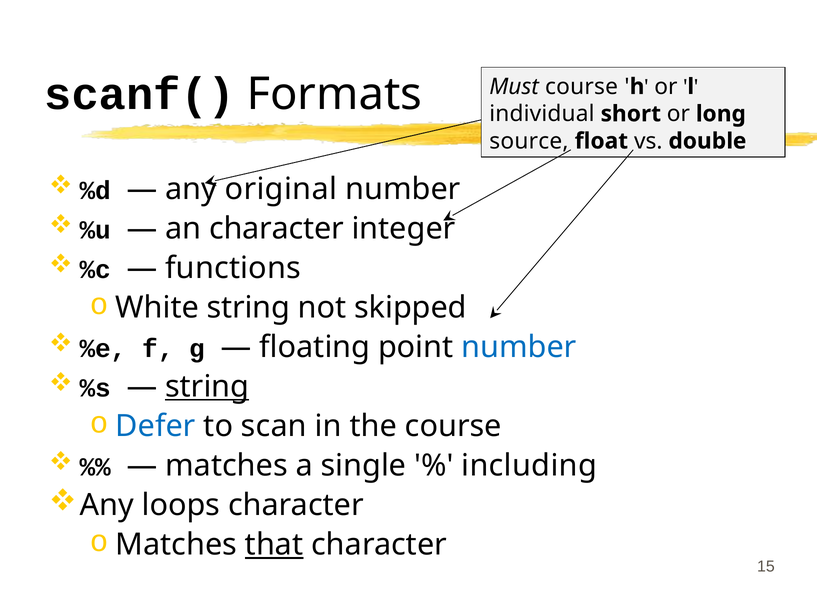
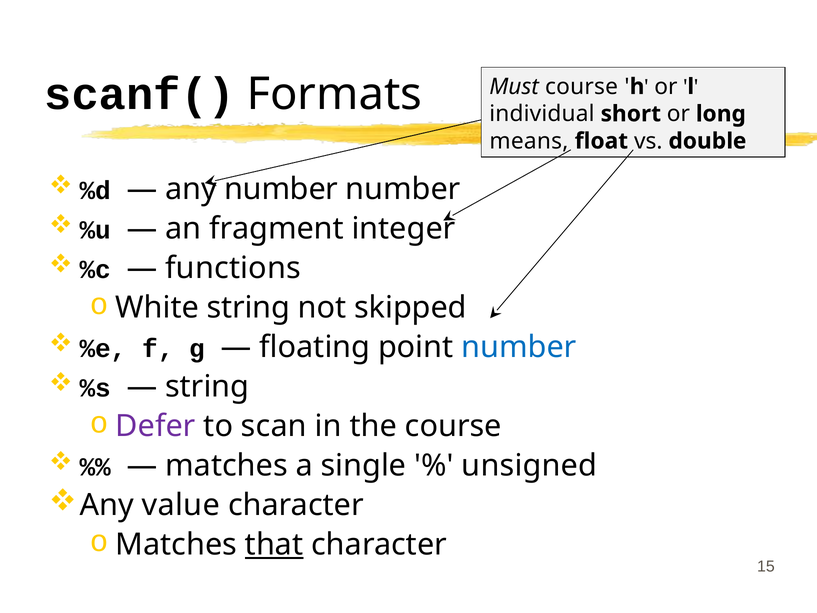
source: source -> means (529, 141)
any original: original -> number (281, 189)
an character: character -> fragment (277, 228)
string underline: present -> none (207, 386)
Defer colour: blue -> purple (155, 426)
including: including -> unsigned (529, 465)
loops: loops -> value (181, 505)
